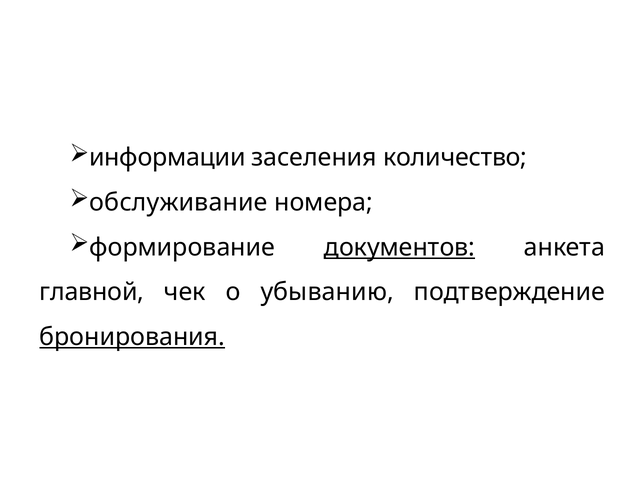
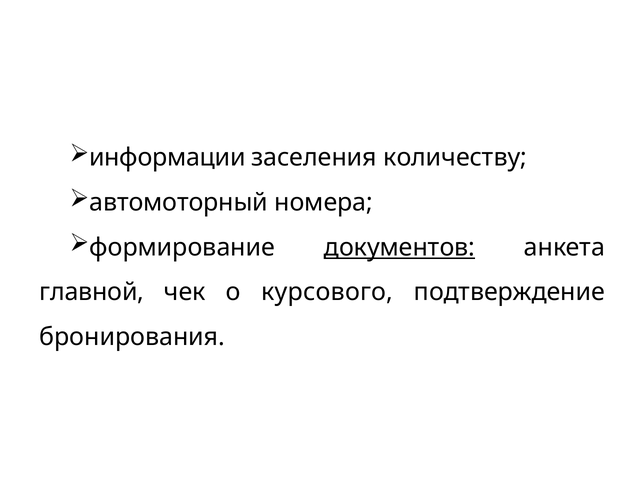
количество: количество -> количеству (455, 158)
обслуживание: обслуживание -> автомоторный (179, 202)
убыванию: убыванию -> курсового (327, 292)
бронирования underline: present -> none (132, 337)
